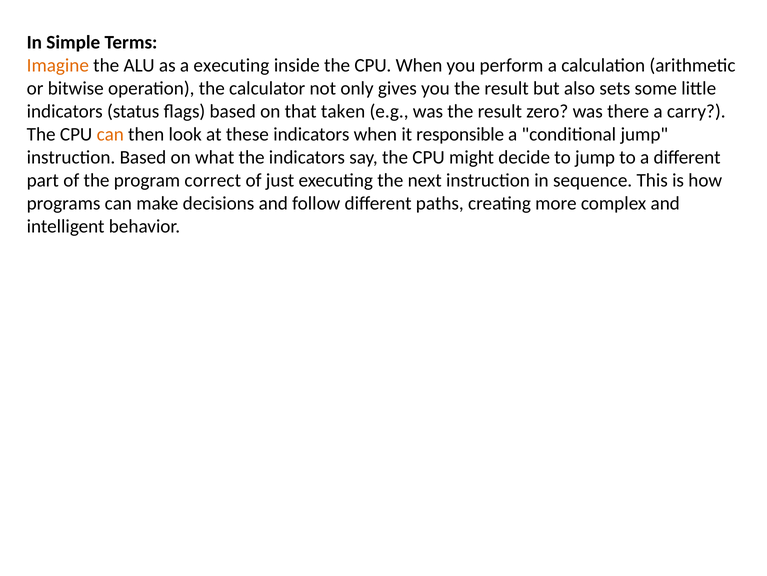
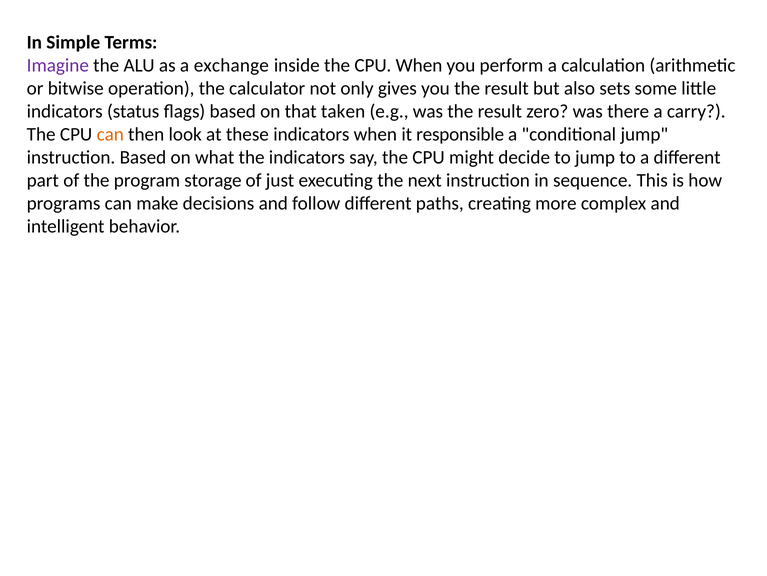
Imagine colour: orange -> purple (58, 65)
a executing: executing -> exchange (231, 65)
correct: correct -> storage (213, 180)
